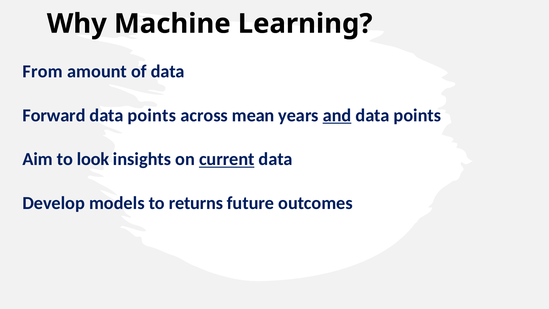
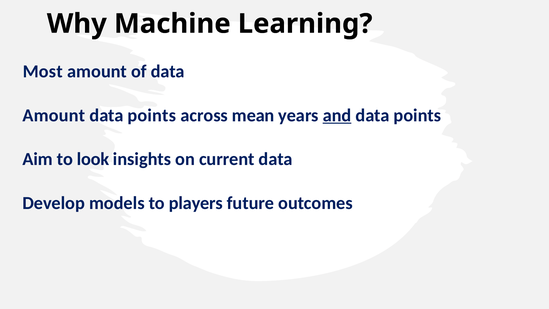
From: From -> Most (43, 71)
Forward: Forward -> Amount (54, 115)
current underline: present -> none (227, 159)
returns: returns -> players (196, 203)
